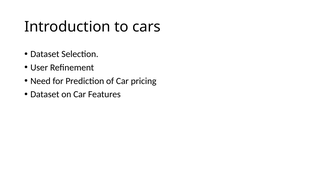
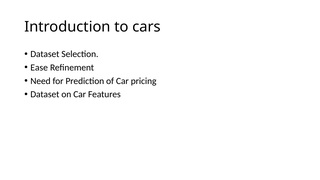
User: User -> Ease (39, 68)
